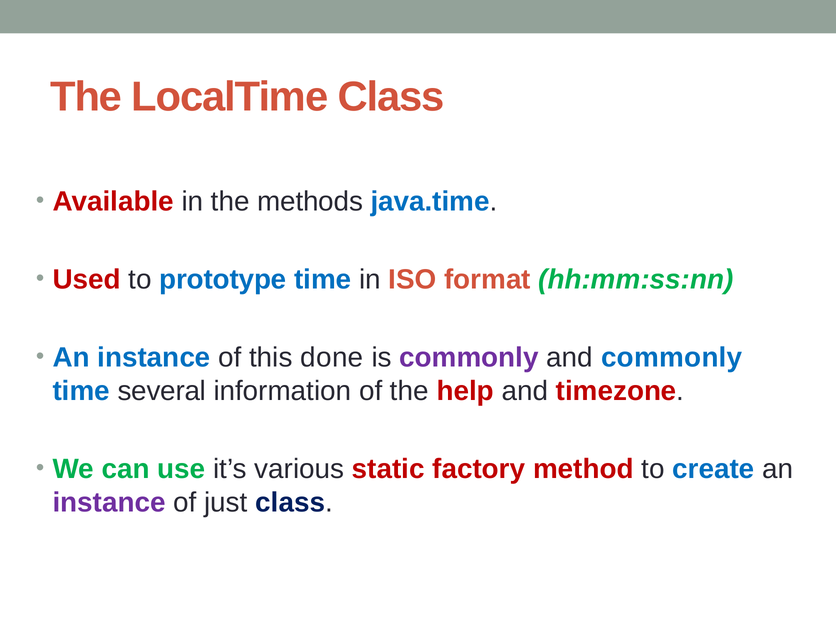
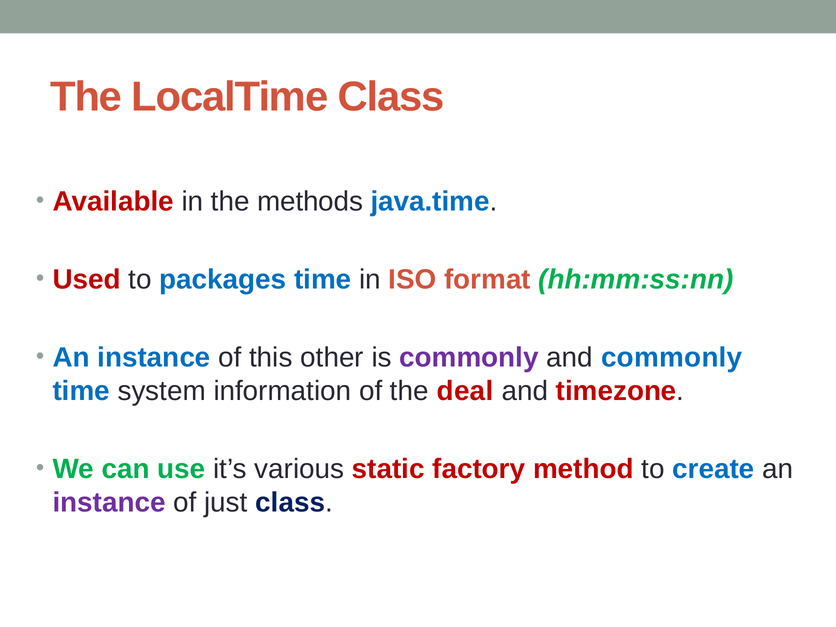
prototype: prototype -> packages (223, 279)
done: done -> other (332, 357)
several: several -> system (162, 391)
help: help -> deal (465, 391)
